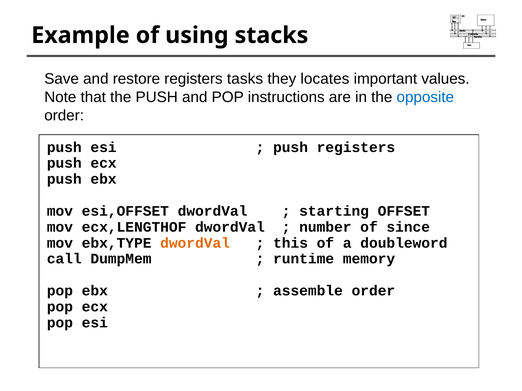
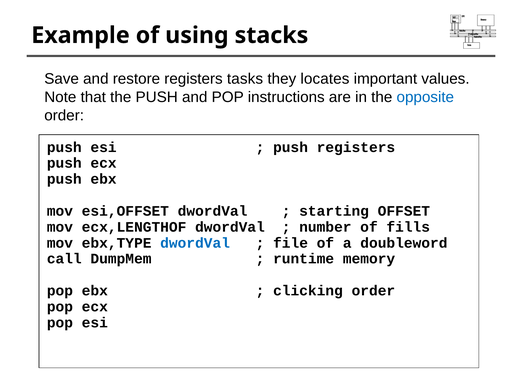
since: since -> fills (408, 227)
dwordVal colour: orange -> blue (195, 243)
this: this -> file (291, 243)
assemble: assemble -> clicking (308, 291)
